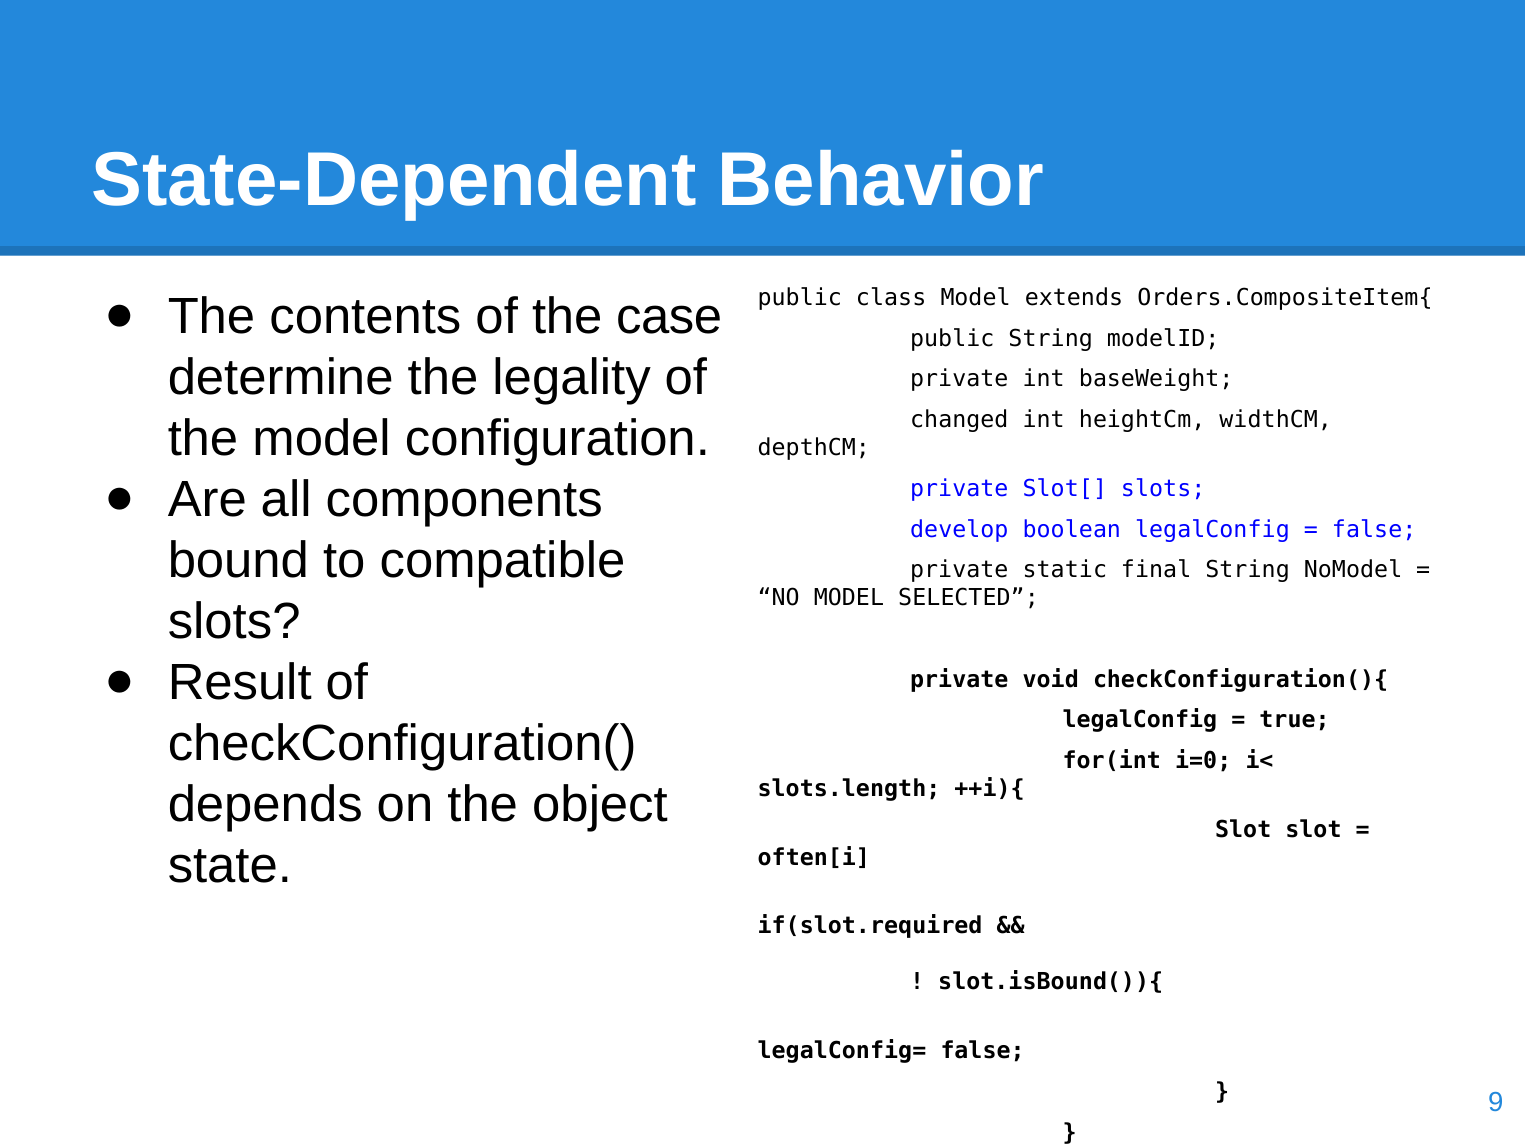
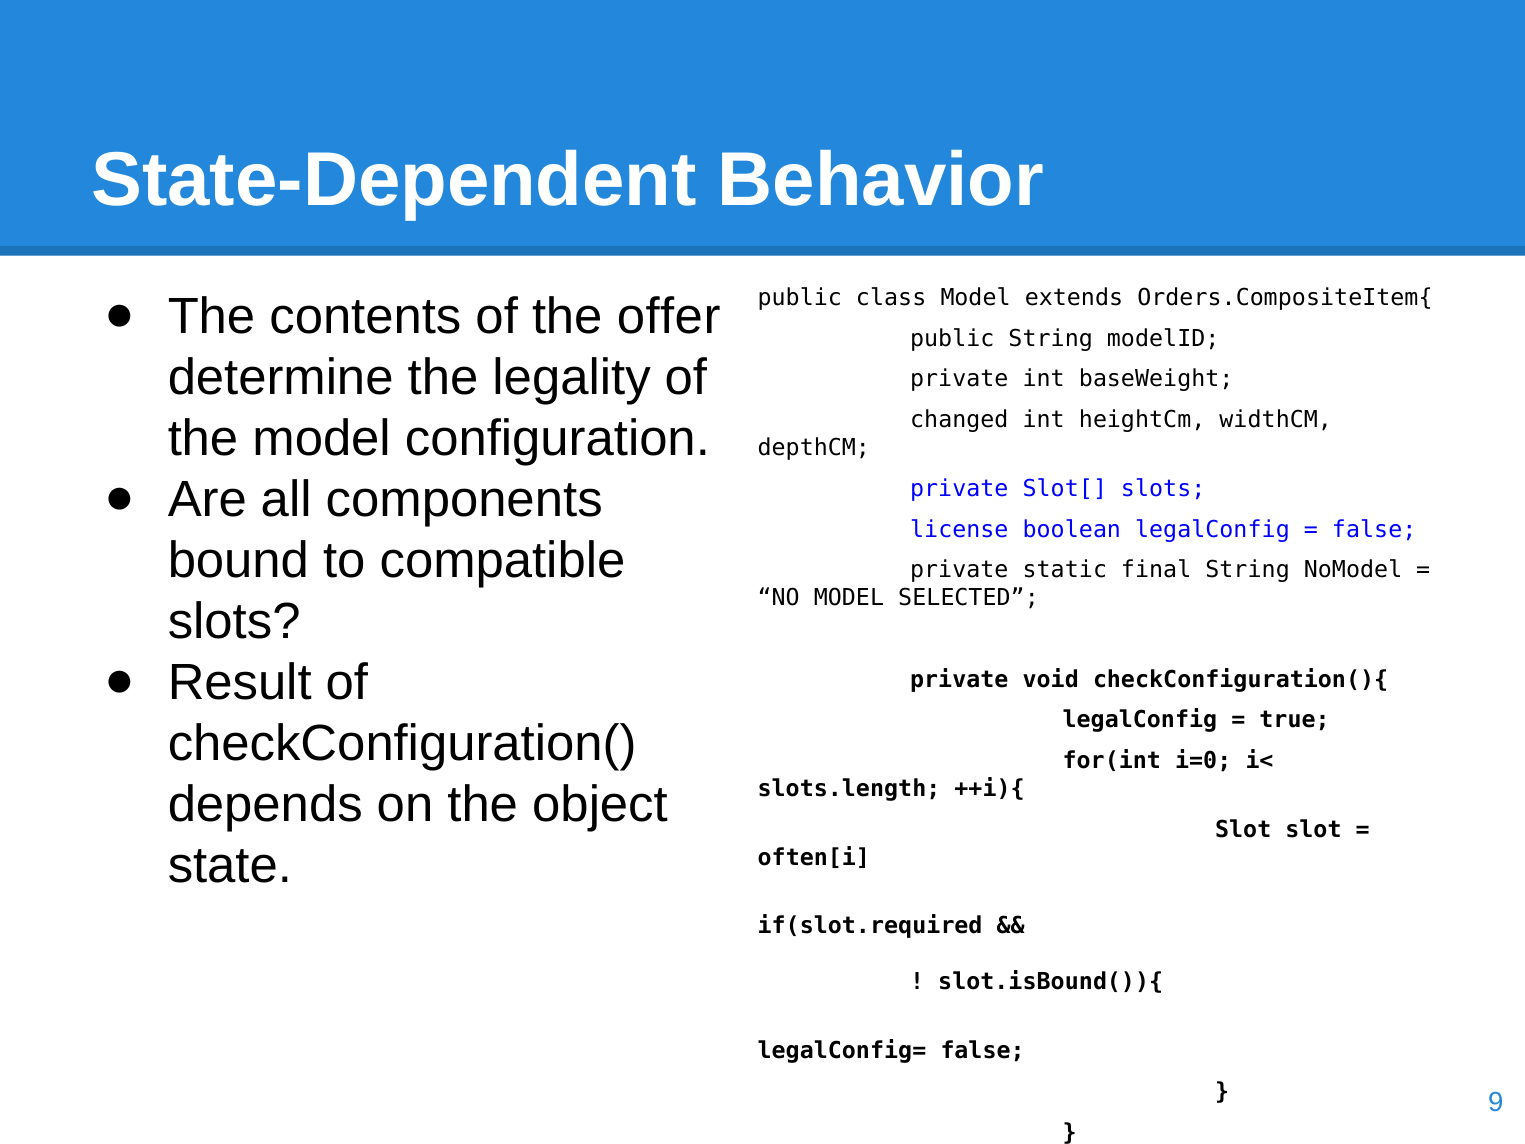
case: case -> offer (669, 316)
develop: develop -> license (959, 529)
